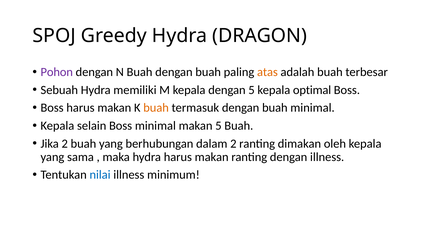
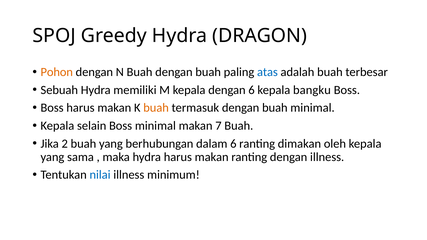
Pohon colour: purple -> orange (57, 72)
atas colour: orange -> blue (267, 72)
dengan 5: 5 -> 6 (252, 90)
optimal: optimal -> bangku (312, 90)
makan 5: 5 -> 7 (218, 126)
dalam 2: 2 -> 6 (233, 144)
